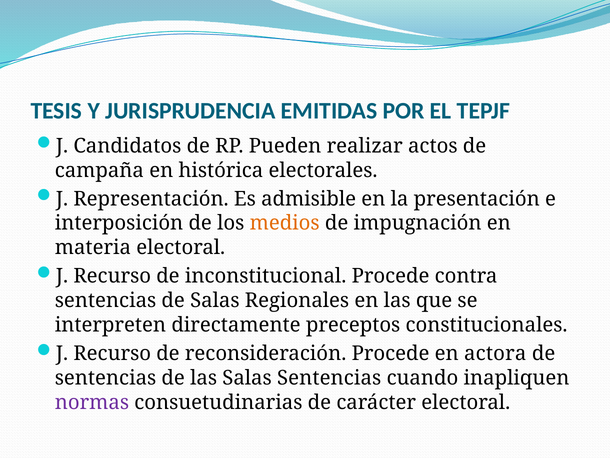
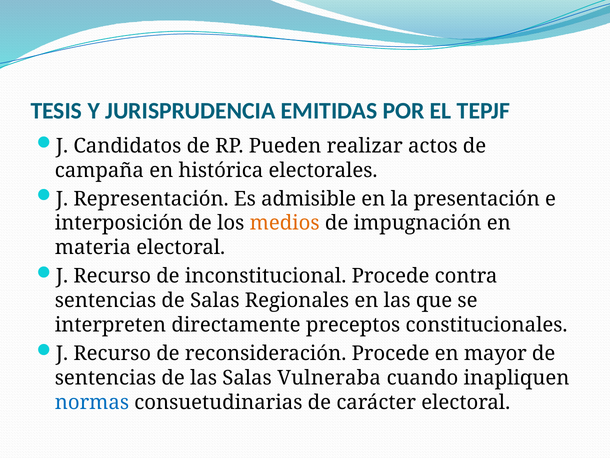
actora: actora -> mayor (495, 353)
Salas Sentencias: Sentencias -> Vulneraba (329, 378)
normas colour: purple -> blue (92, 402)
